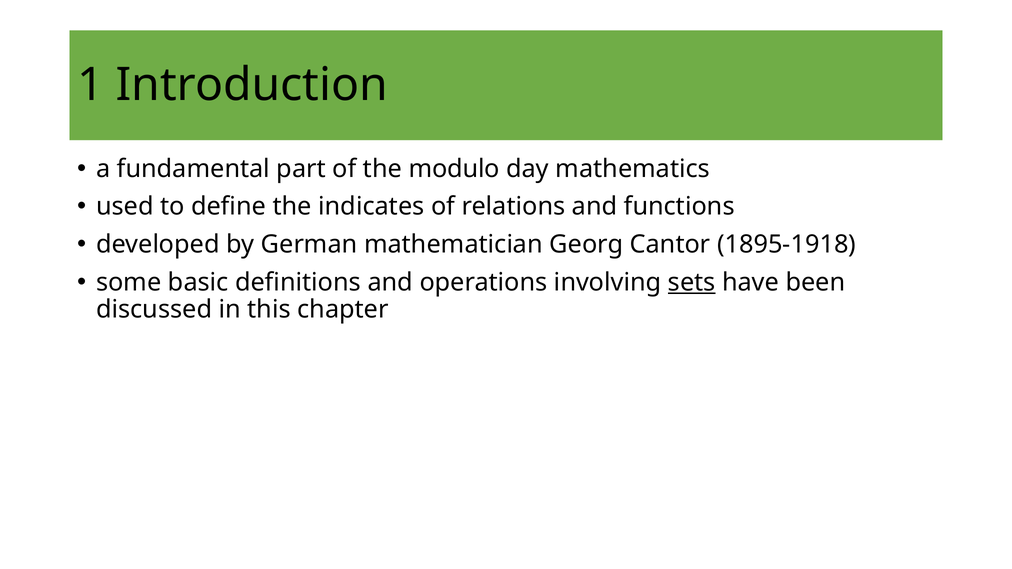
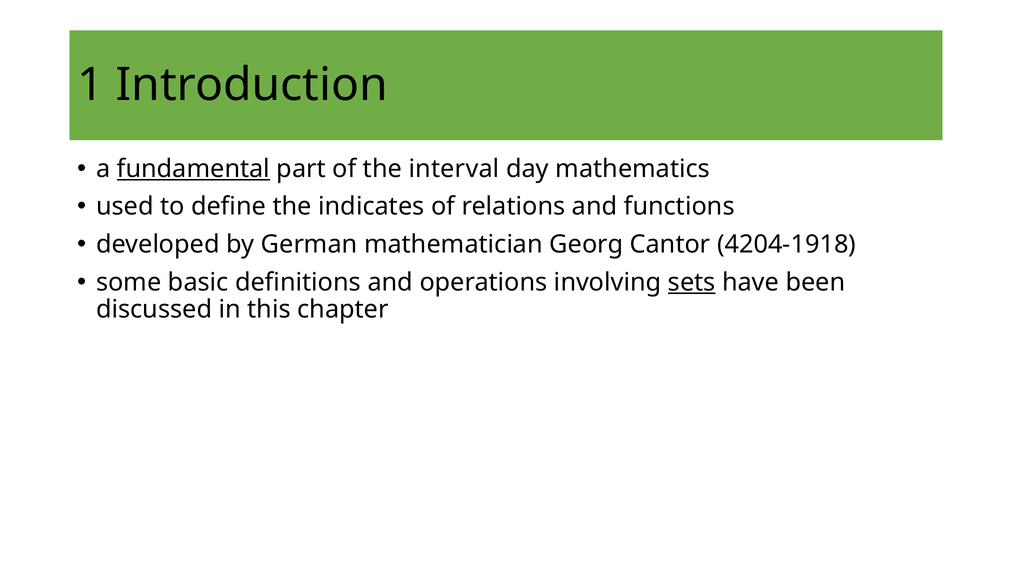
fundamental underline: none -> present (193, 169)
modulo: modulo -> interval (454, 169)
1895-1918: 1895-1918 -> 4204-1918 (787, 245)
